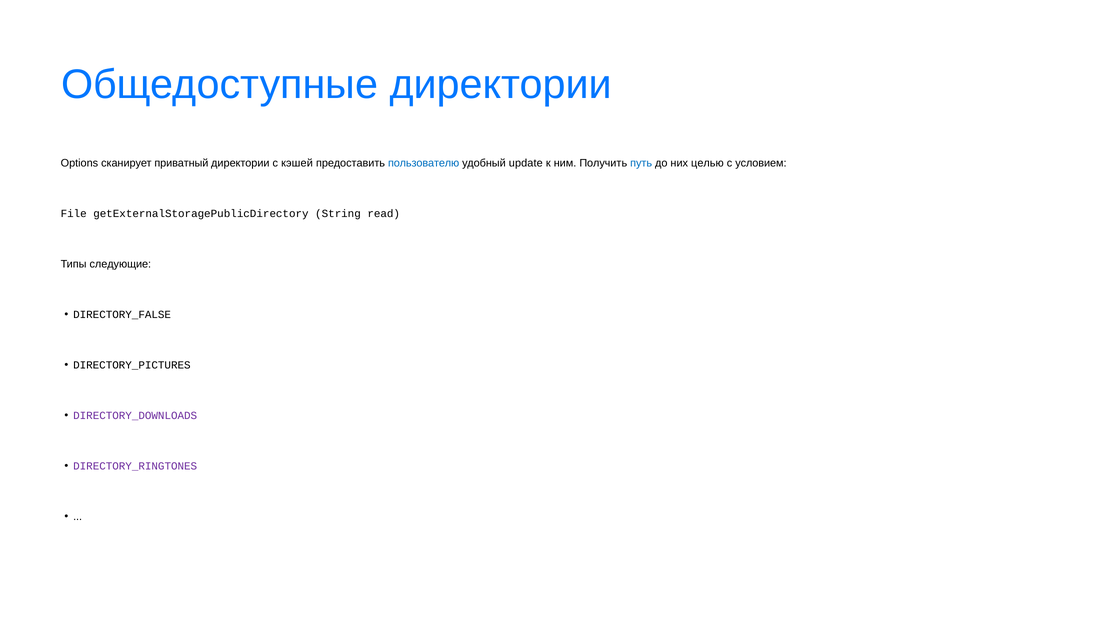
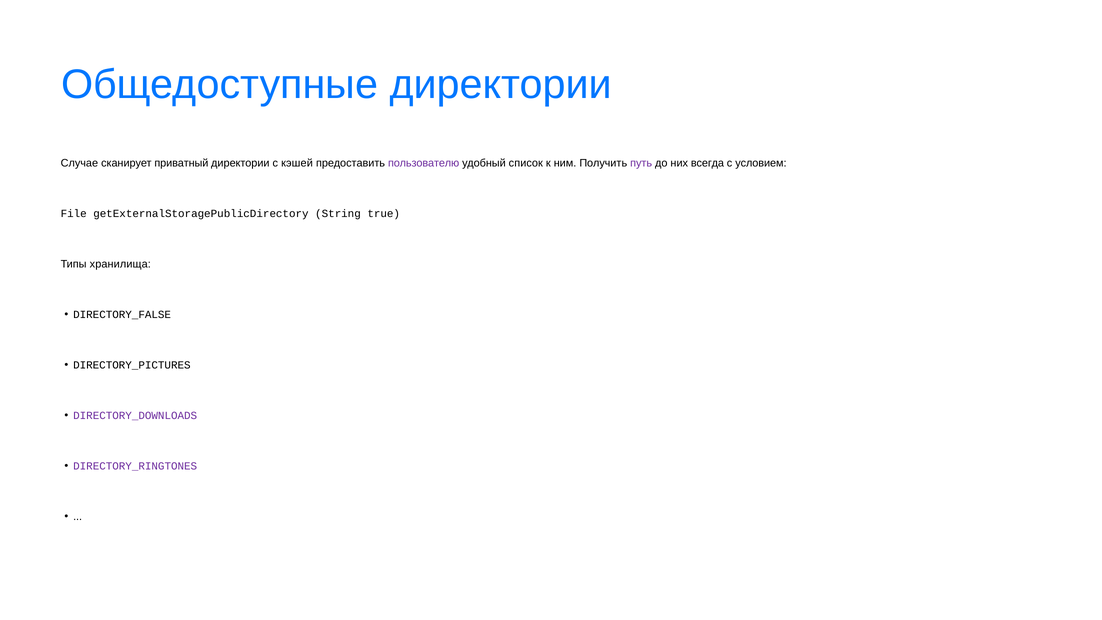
Options: Options -> Случае (79, 163)
пользователю colour: blue -> purple (424, 163)
update: update -> список (526, 163)
путь colour: blue -> purple (641, 163)
целью: целью -> всегда (707, 163)
read: read -> true (384, 213)
следующие: следующие -> хранилища (120, 264)
